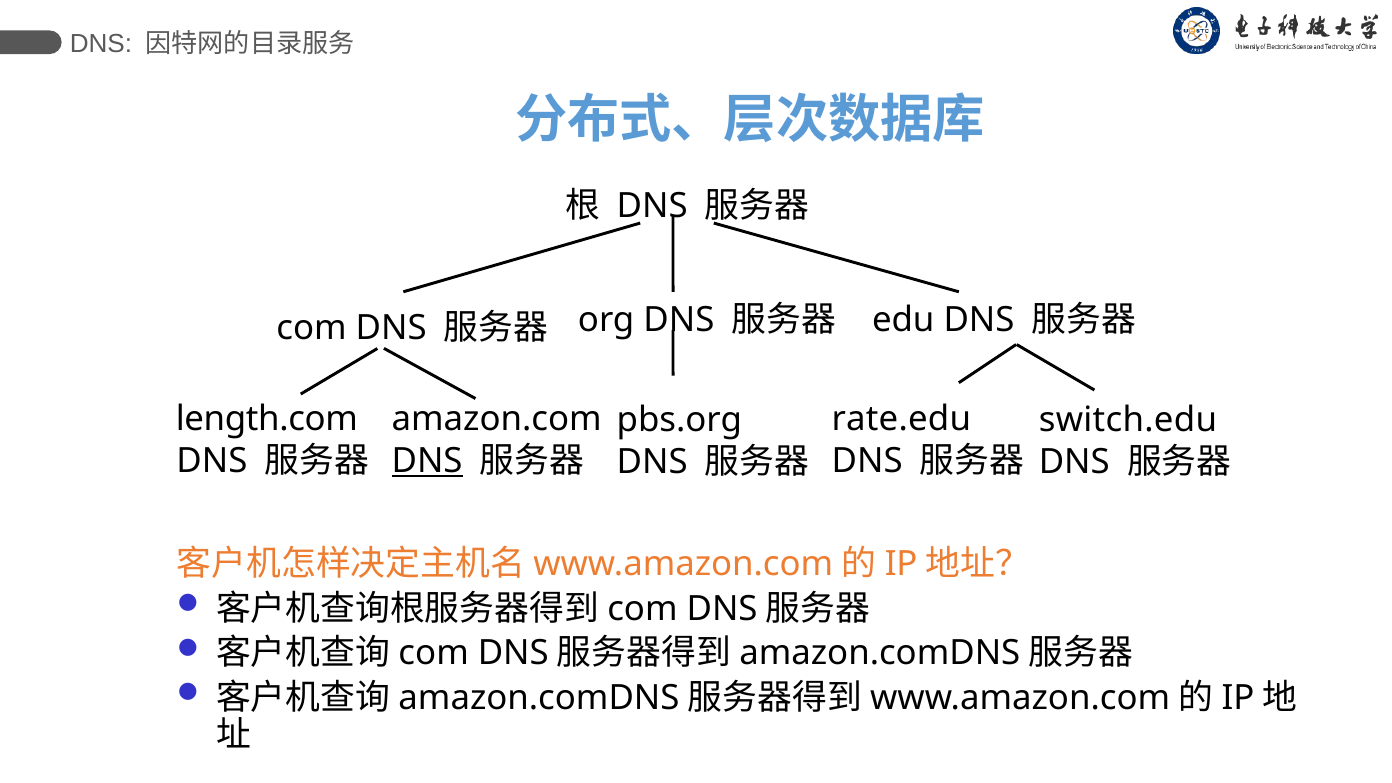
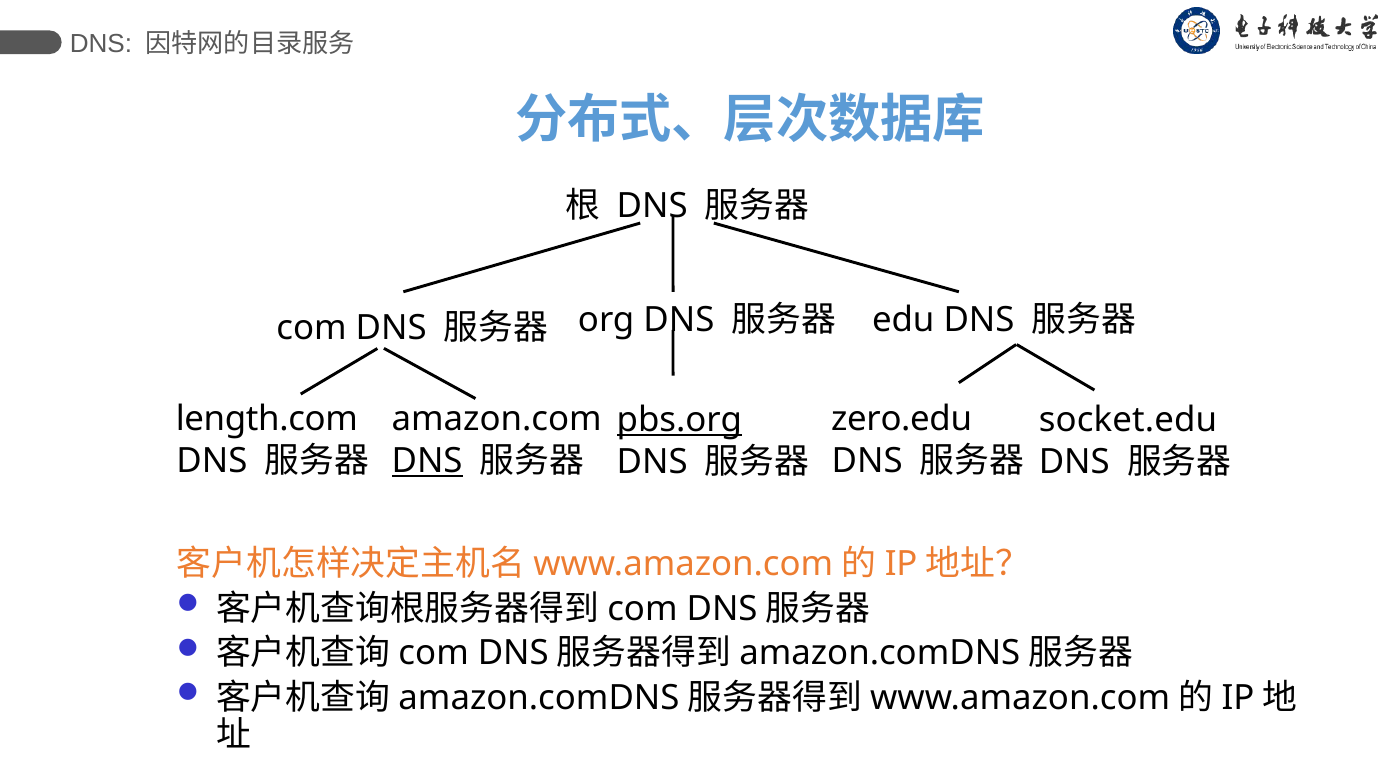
rate.edu: rate.edu -> zero.edu (902, 419)
pbs.org underline: none -> present (679, 420)
switch.edu: switch.edu -> socket.edu (1128, 420)
